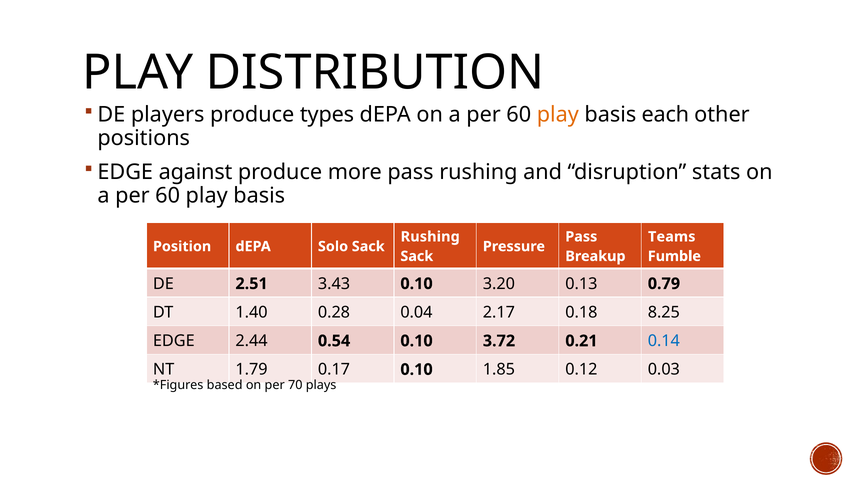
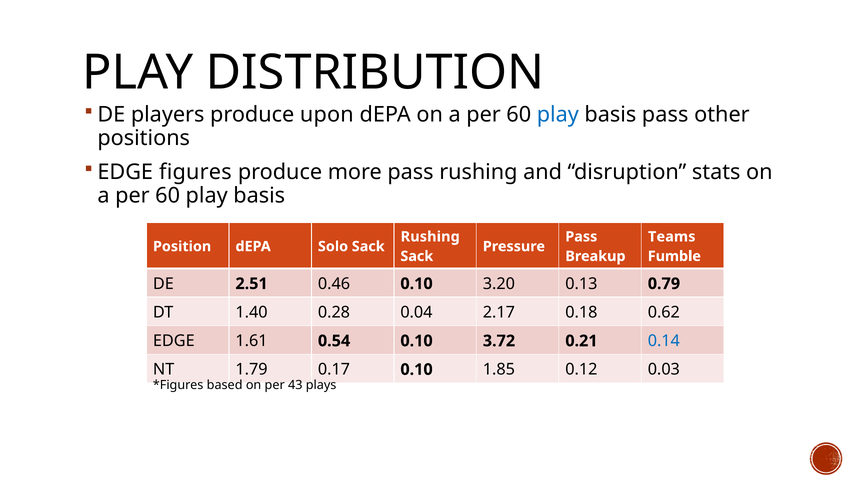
types: types -> upon (327, 115)
play colour: orange -> blue (558, 115)
basis each: each -> pass (665, 115)
against: against -> figures (195, 172)
3.43: 3.43 -> 0.46 (334, 284)
8.25: 8.25 -> 0.62 (664, 312)
2.44: 2.44 -> 1.61 (252, 341)
70: 70 -> 43 (295, 385)
